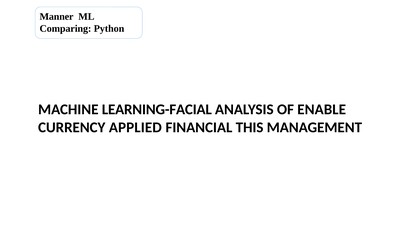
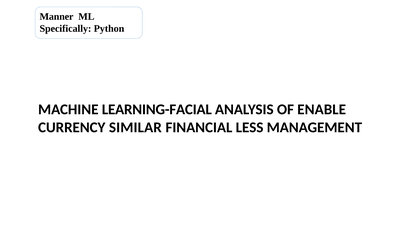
Comparing: Comparing -> Specifically (65, 29)
APPLIED: APPLIED -> SIMILAR (135, 127)
THIS: THIS -> LESS (250, 127)
